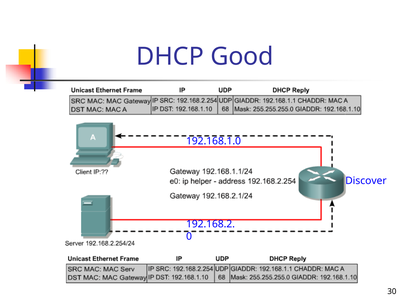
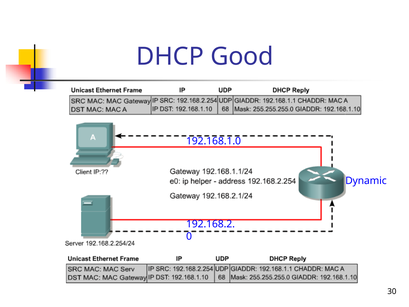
Discover: Discover -> Dynamic (366, 181)
